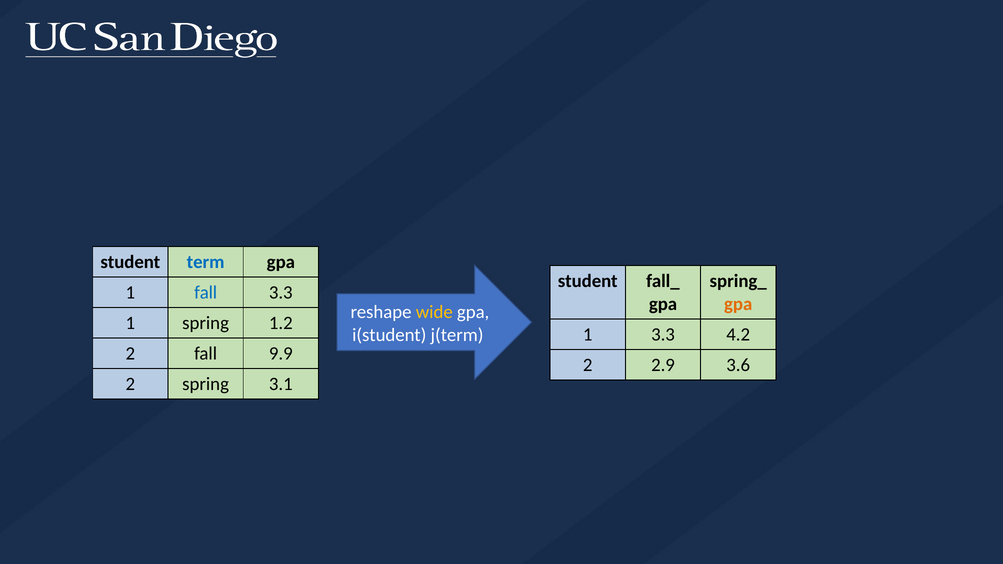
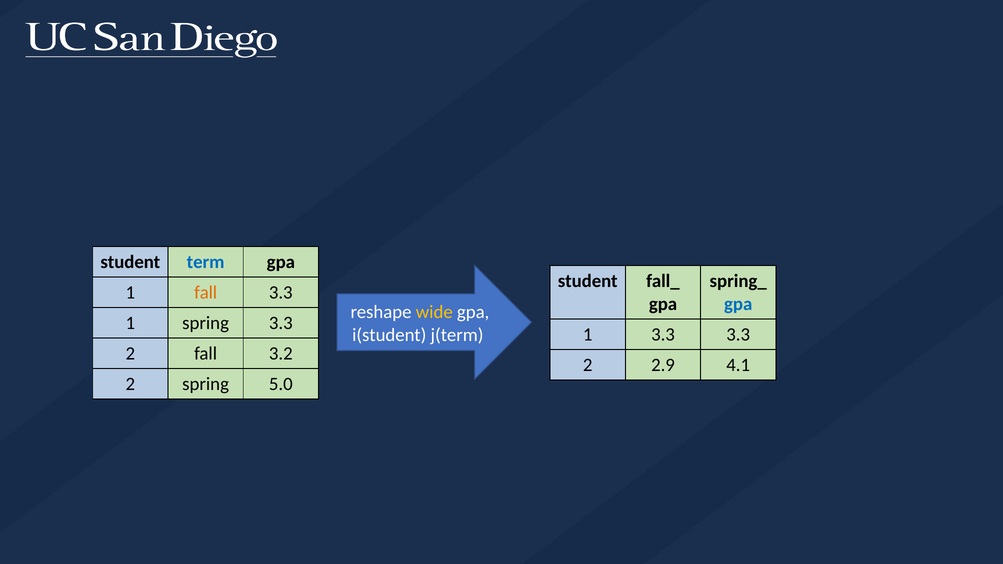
fall colour: blue -> orange (206, 293)
gpa colour: orange -> blue (738, 304)
spring 1.2: 1.2 -> 3.3 (281, 323)
3.3 4.2: 4.2 -> 3.3 (738, 334)
9.9: 9.9 -> 3.2 (281, 354)
3.6: 3.6 -> 4.1 (738, 365)
3.1: 3.1 -> 5.0 (281, 384)
